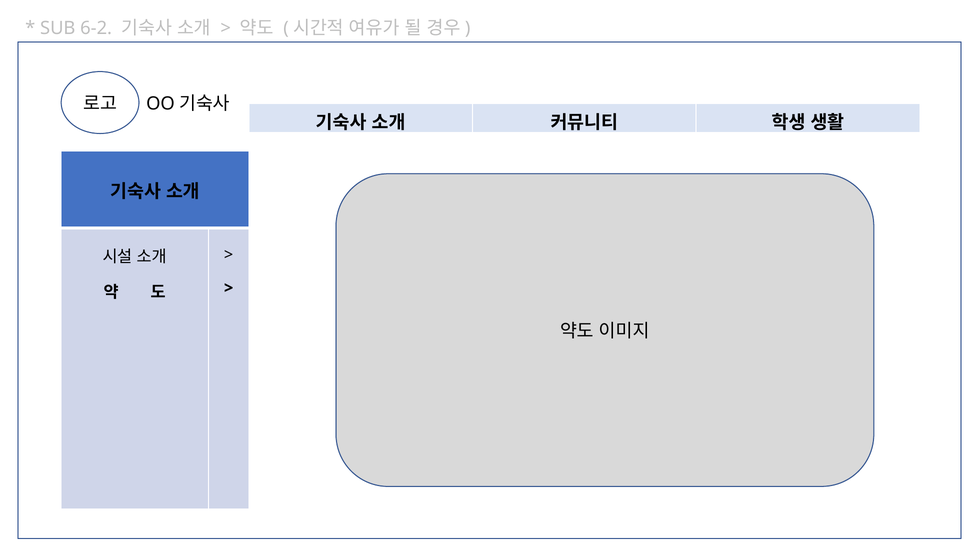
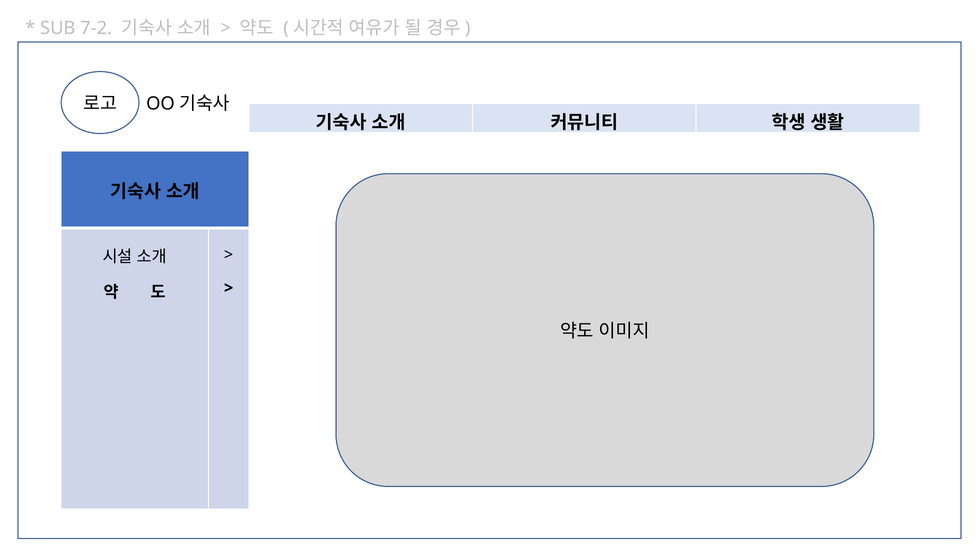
6-2: 6-2 -> 7-2 (96, 28)
